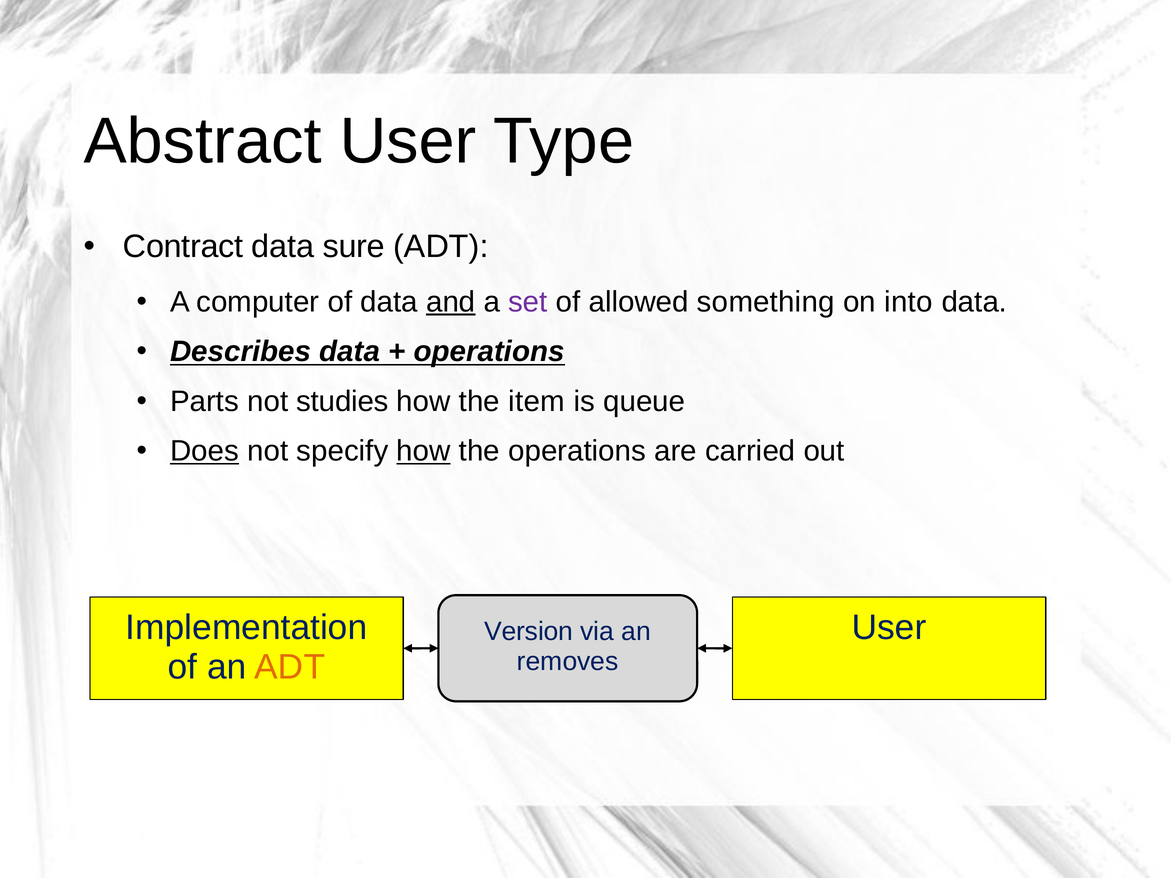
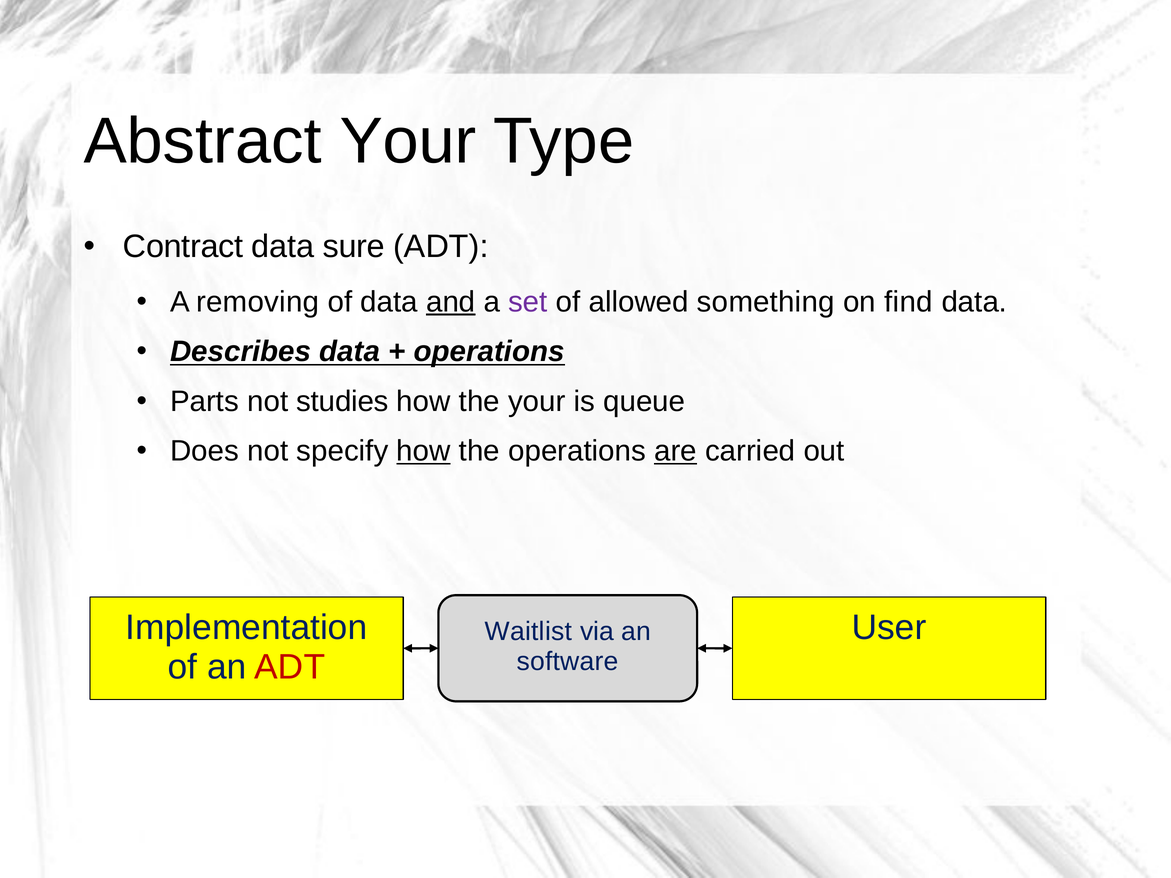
Abstract User: User -> Your (408, 141)
computer: computer -> removing (258, 302)
into: into -> find (908, 302)
the item: item -> your (537, 401)
Does underline: present -> none (204, 451)
are underline: none -> present (676, 451)
Version: Version -> Waitlist (528, 632)
removes: removes -> software (568, 661)
ADT colour: orange -> red (290, 667)
